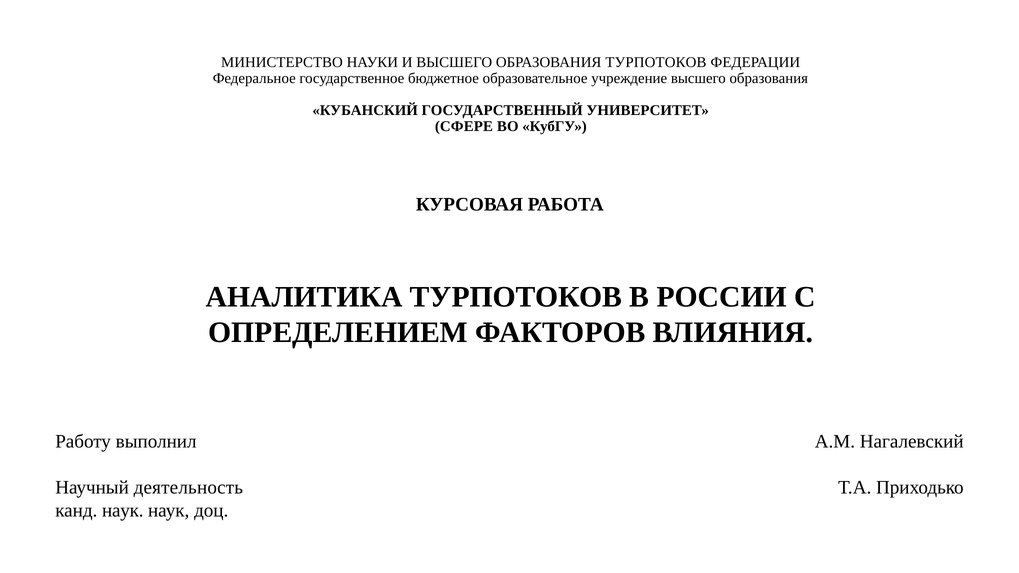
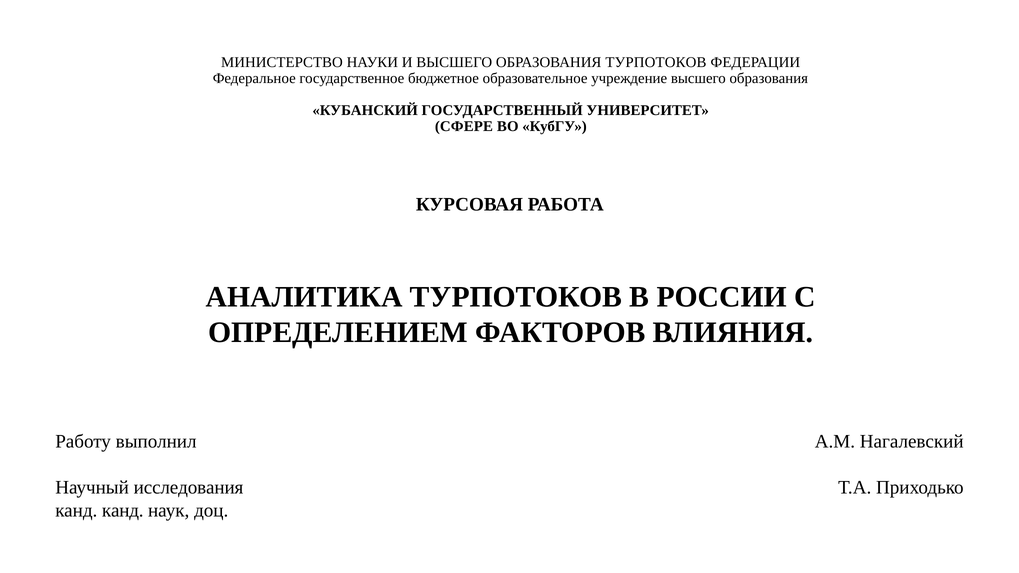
деятельность: деятельность -> исследования (189, 488)
канд наук: наук -> канд (123, 511)
